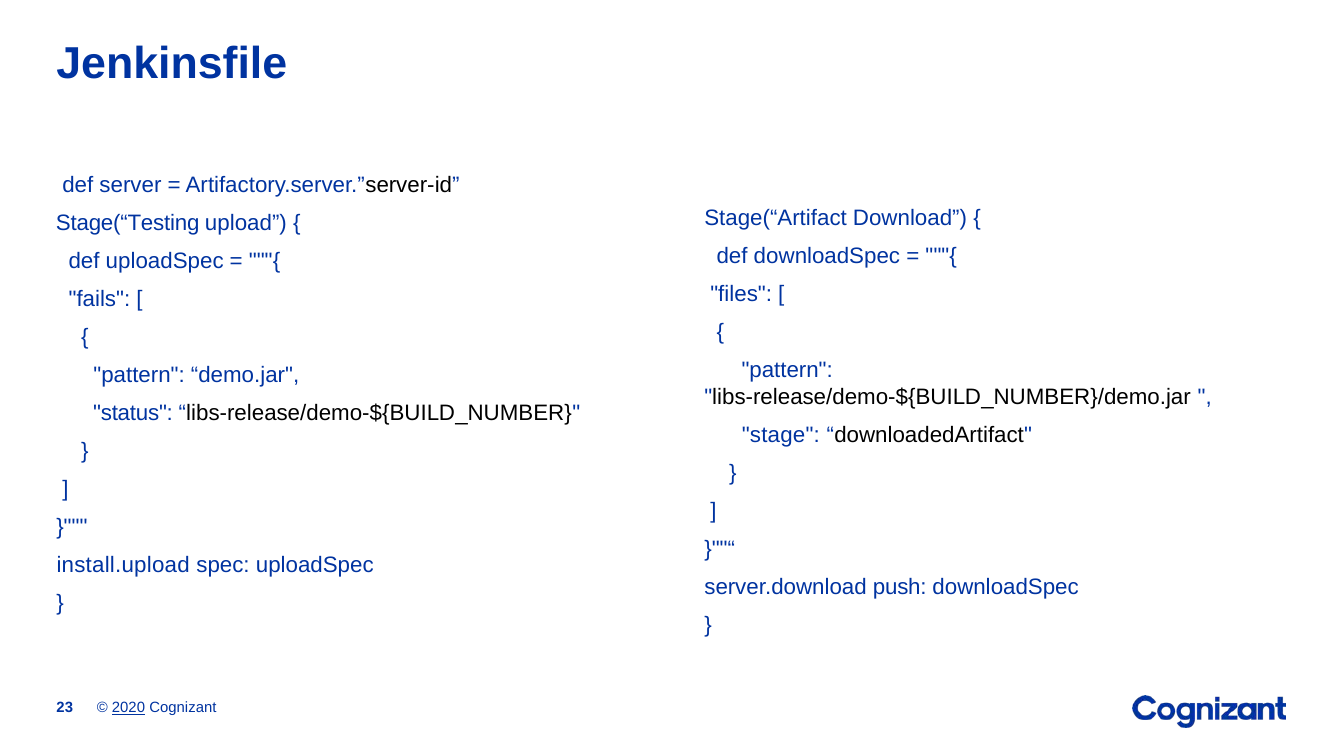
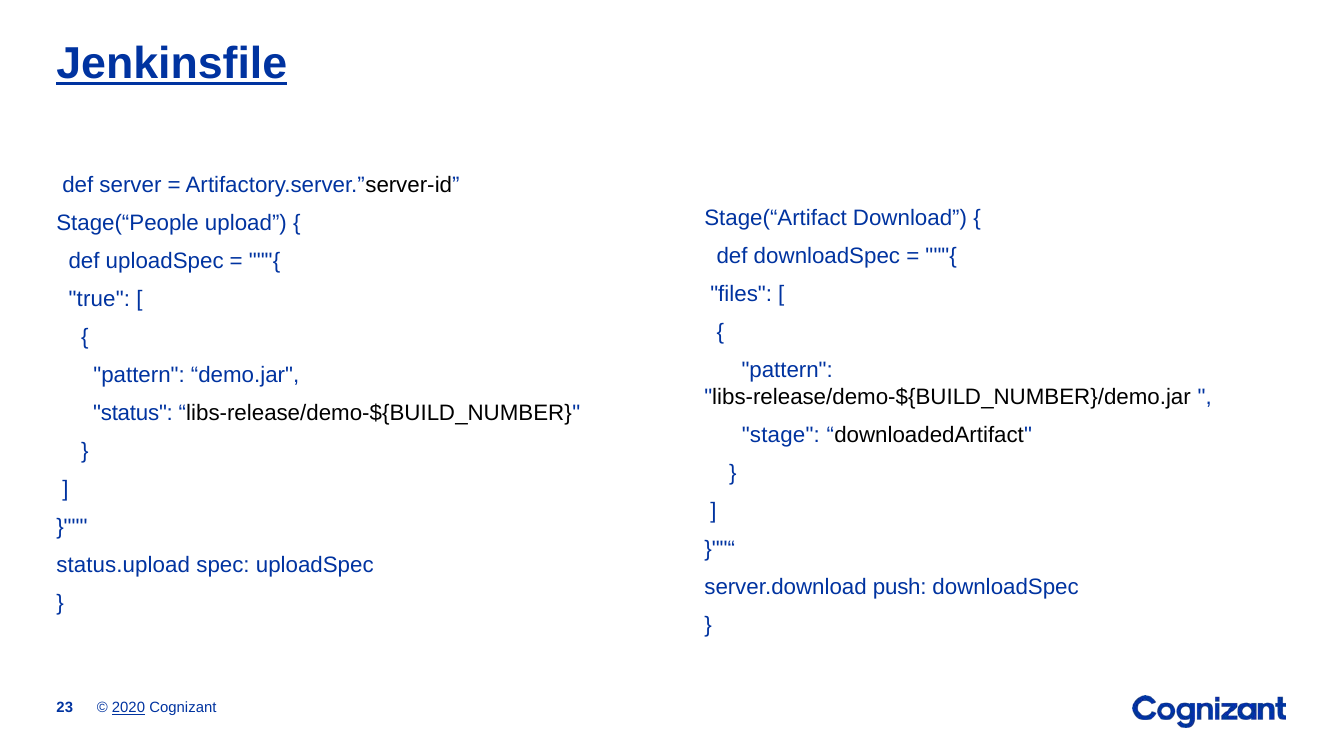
Jenkinsfile underline: none -> present (172, 64)
Stage(“Testing: Stage(“Testing -> Stage(“People (128, 223)
fails: fails -> true (99, 299)
install.upload: install.upload -> status.upload (123, 566)
